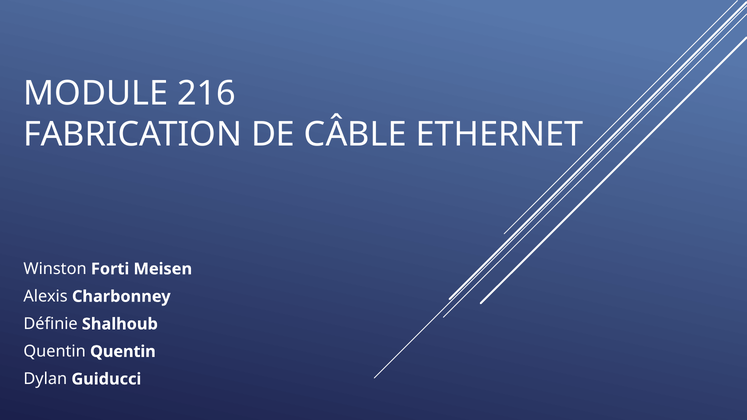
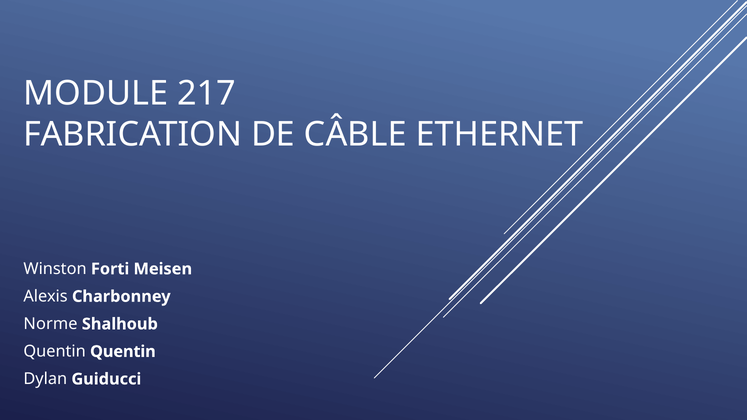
216: 216 -> 217 (206, 93)
Définie: Définie -> Norme (51, 324)
